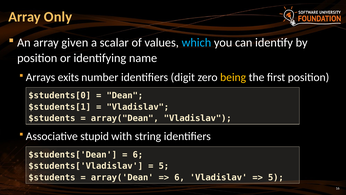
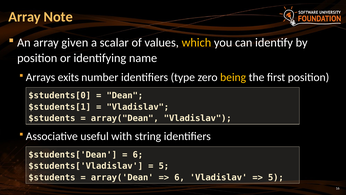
Only: Only -> Note (58, 17)
which colour: light blue -> yellow (196, 43)
digit: digit -> type (183, 77)
stupid: stupid -> useful (95, 136)
